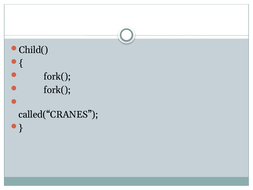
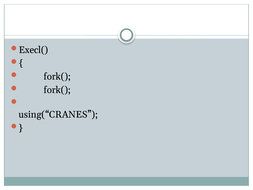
Child(: Child( -> Execl( (33, 50)
called(“CRANES: called(“CRANES -> using(“CRANES (58, 114)
